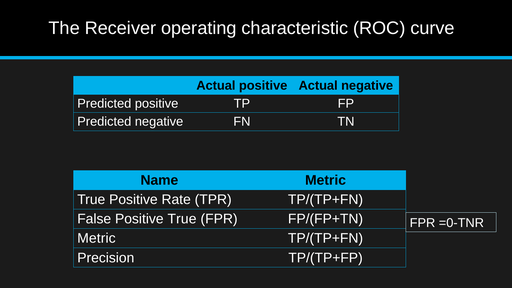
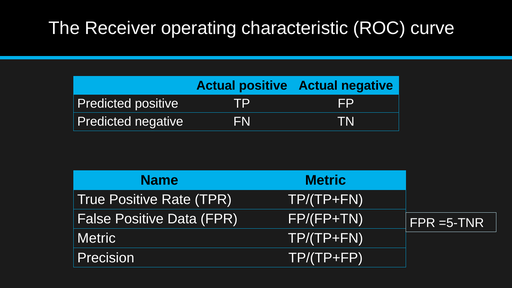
Positive True: True -> Data (182, 219)
=0-TNR: =0-TNR -> =5-TNR (461, 223)
